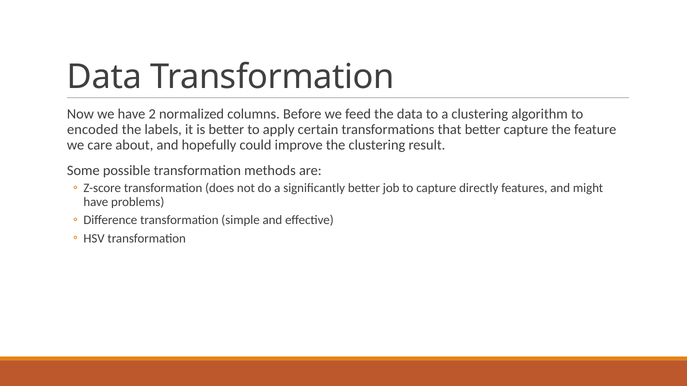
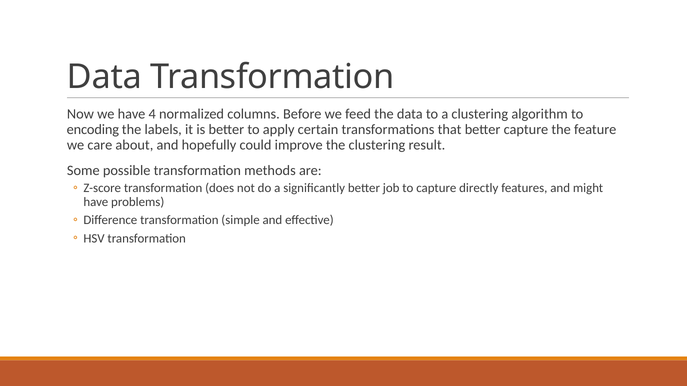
2: 2 -> 4 (152, 114)
encoded: encoded -> encoding (93, 130)
